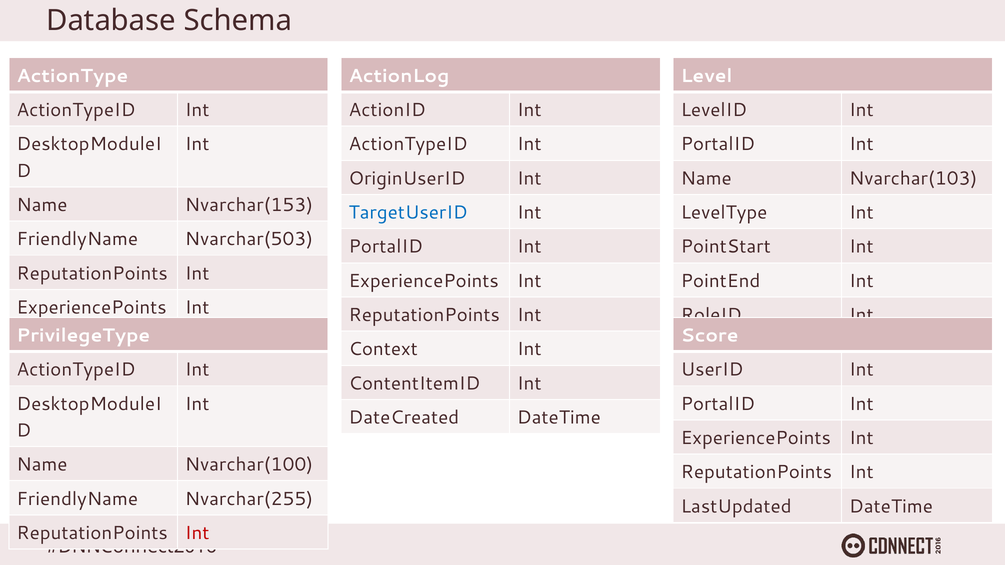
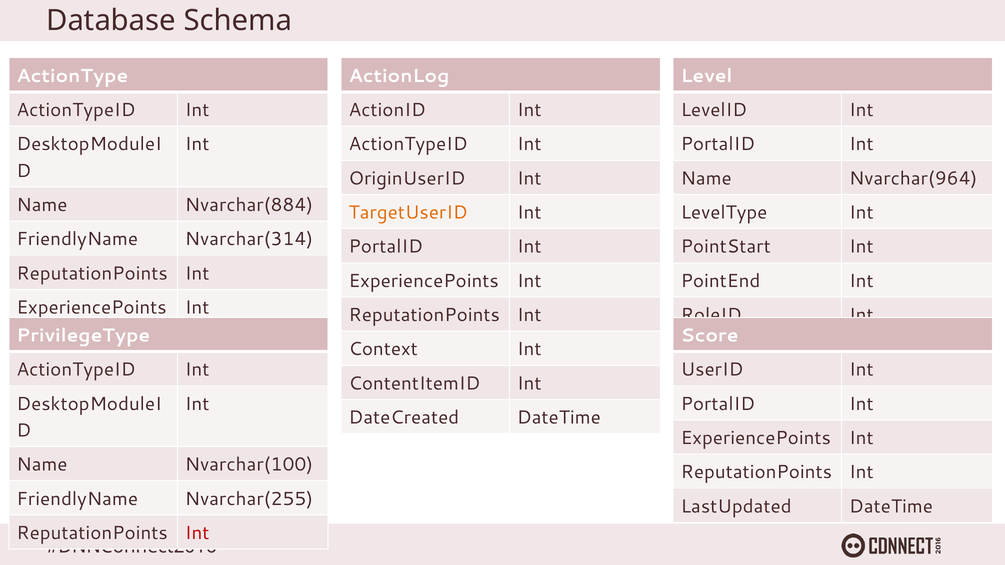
Nvarchar(103: Nvarchar(103 -> Nvarchar(964 (913, 179)
Nvarchar(153: Nvarchar(153 -> Nvarchar(884 (249, 205)
TargetUserID colour: blue -> orange (408, 213)
Nvarchar(503: Nvarchar(503 -> Nvarchar(314 (249, 239)
